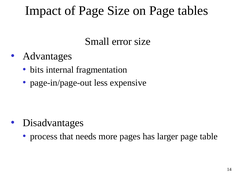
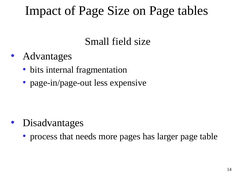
error: error -> field (122, 41)
